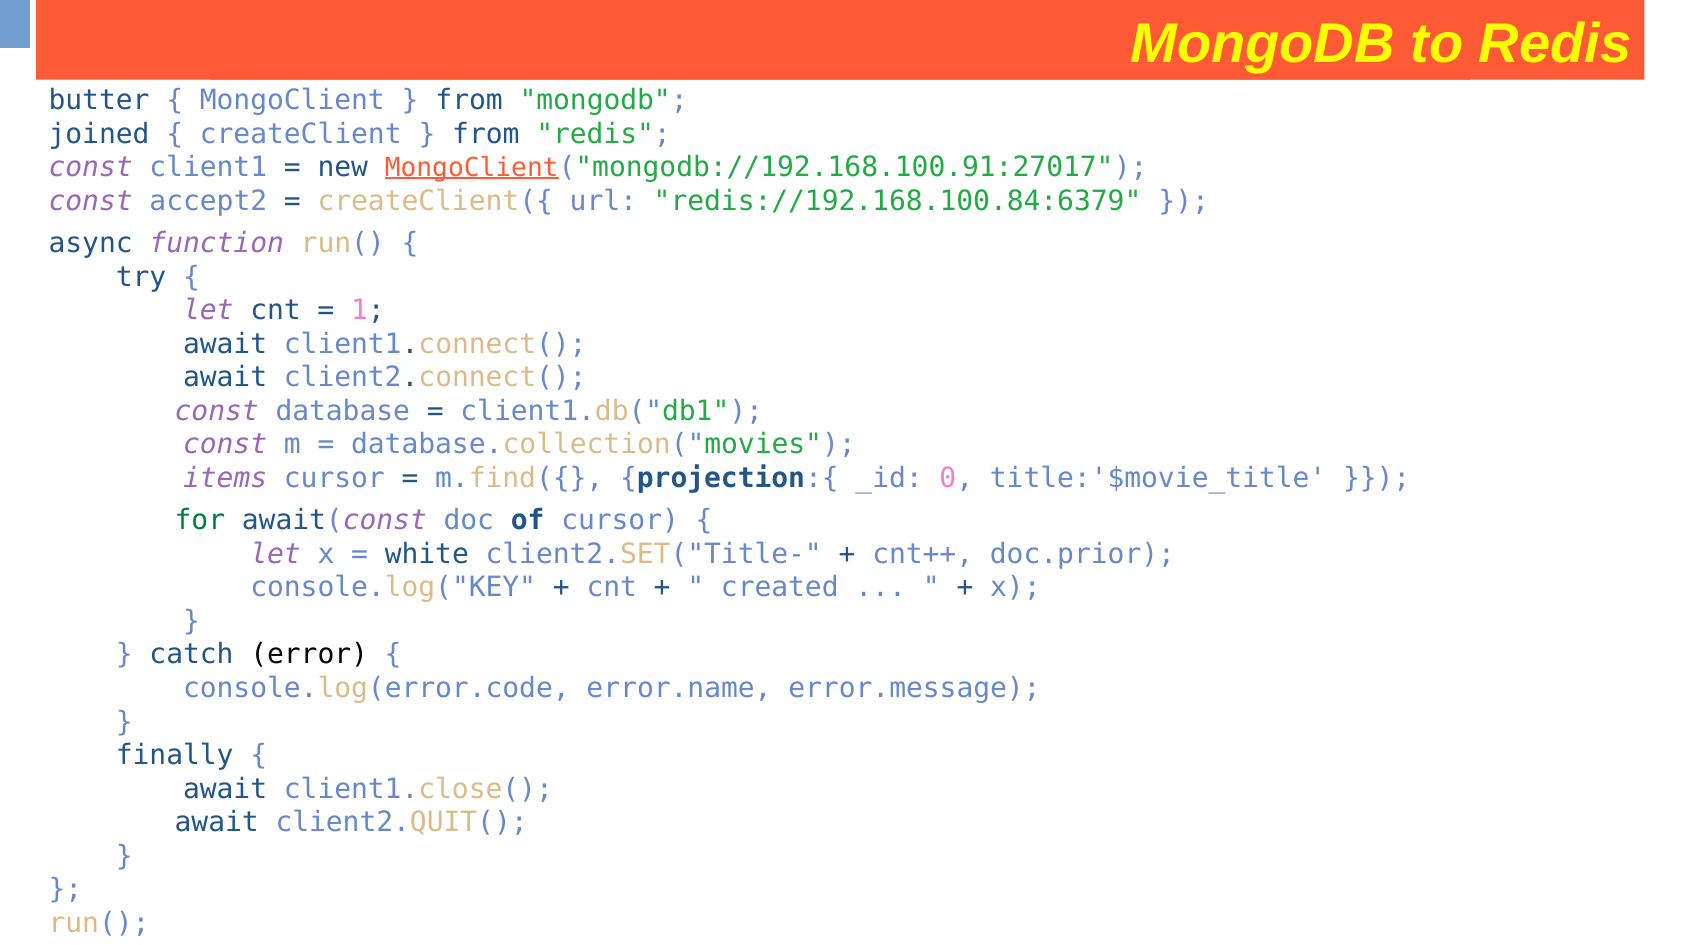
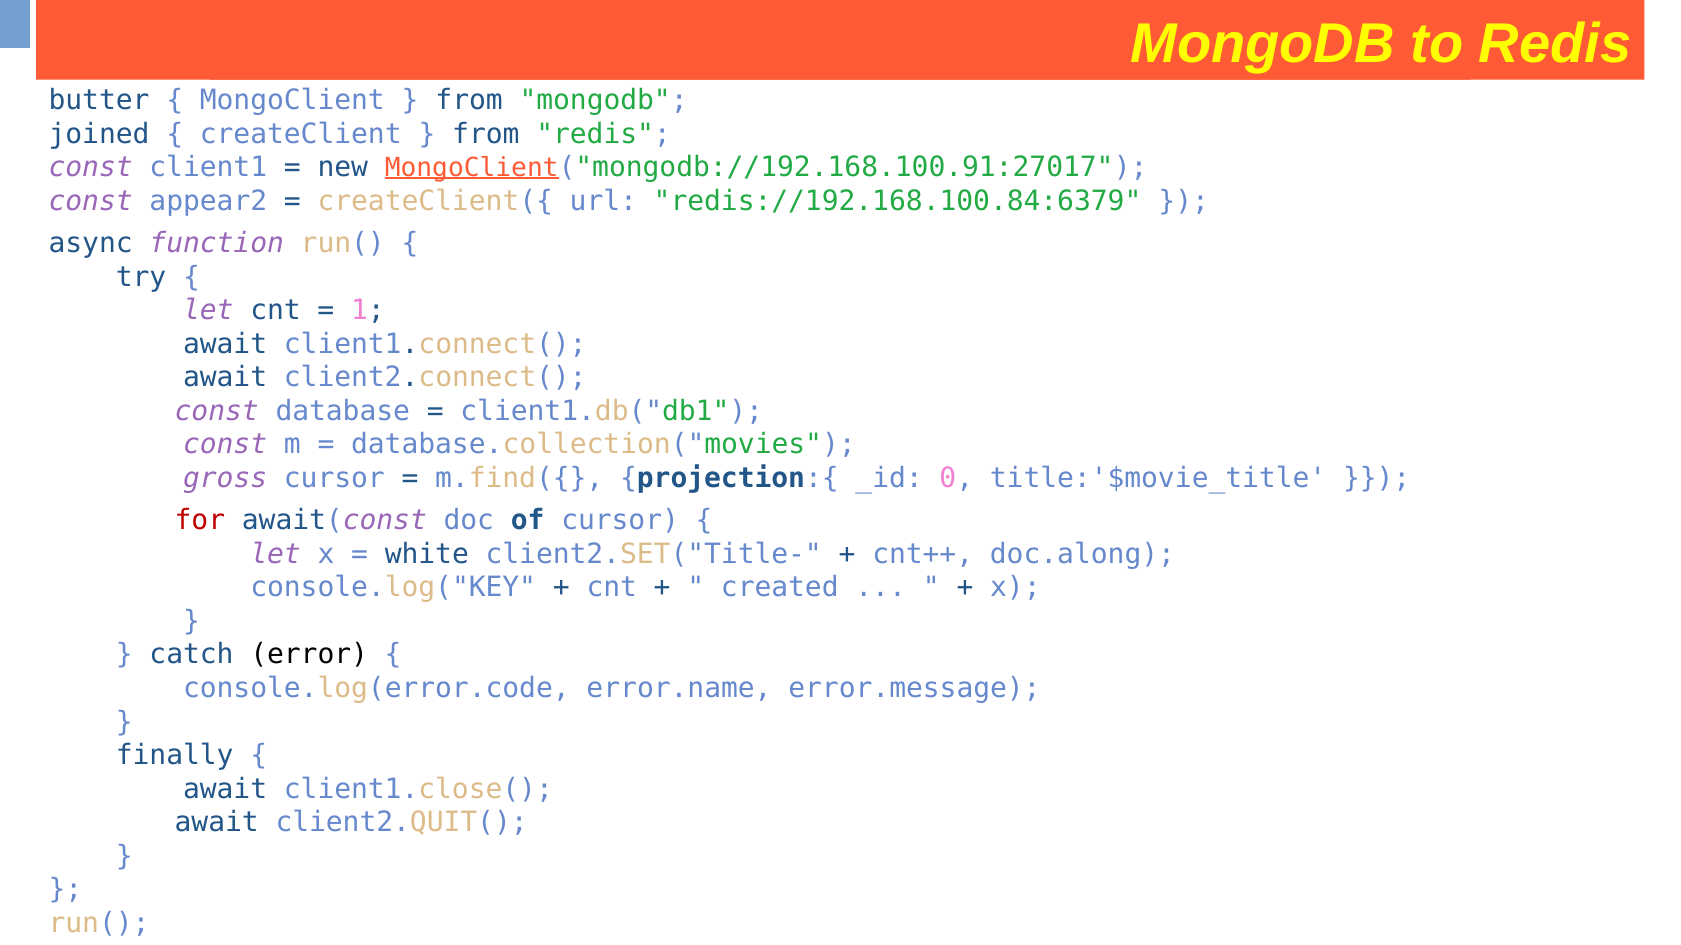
accept2: accept2 -> appear2 (208, 201)
items: items -> gross (225, 479)
for colour: green -> red (200, 521)
doc.prior: doc.prior -> doc.along (1082, 554)
